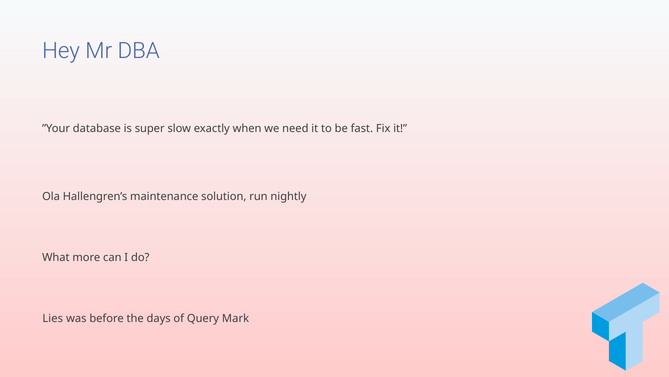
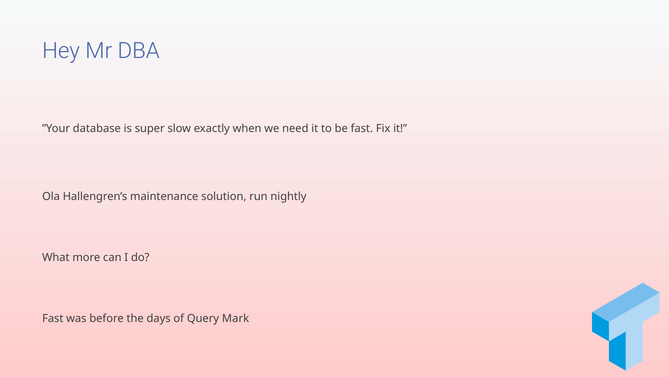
Lies: Lies -> Fast (53, 318)
